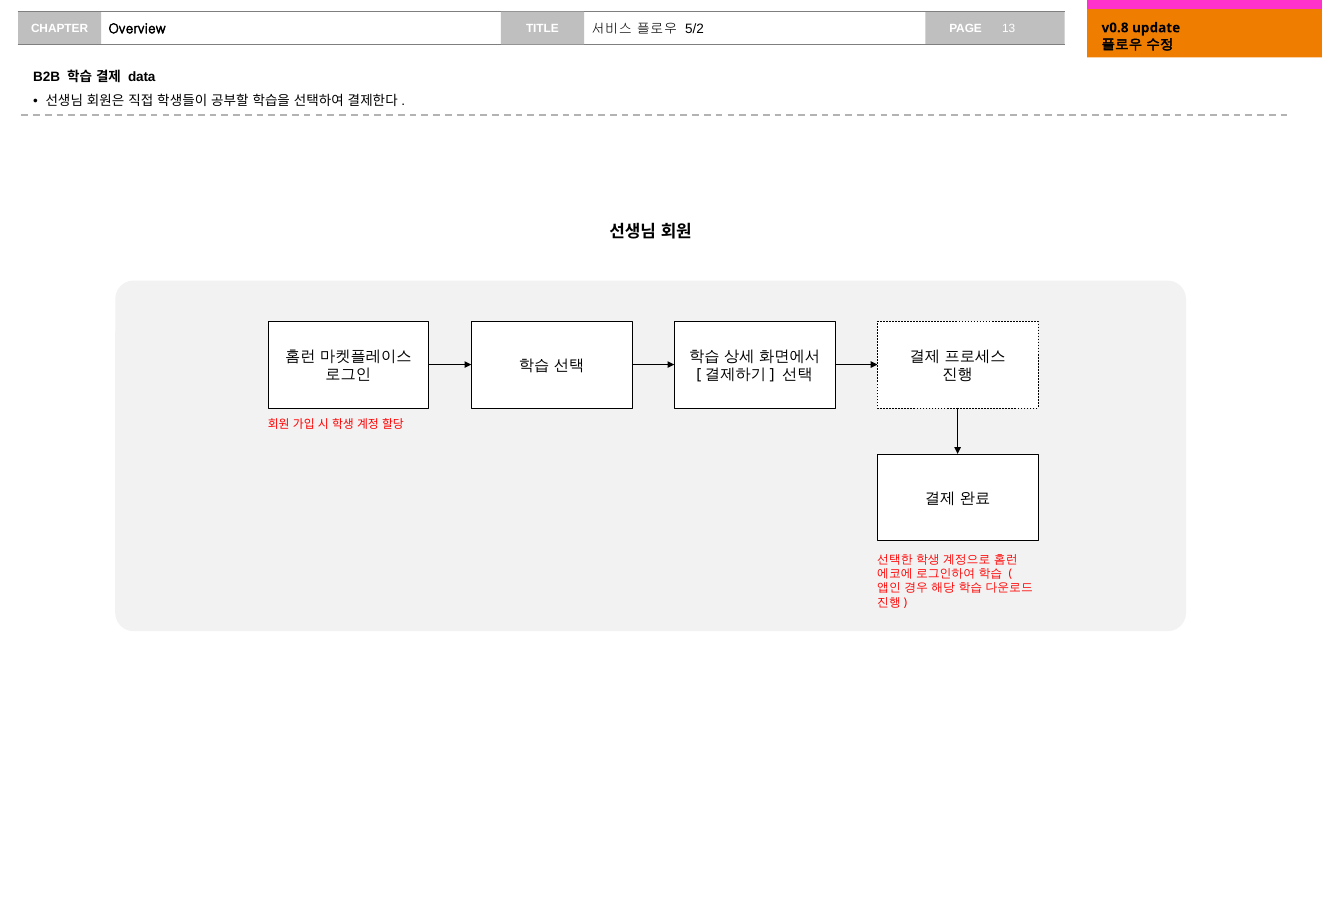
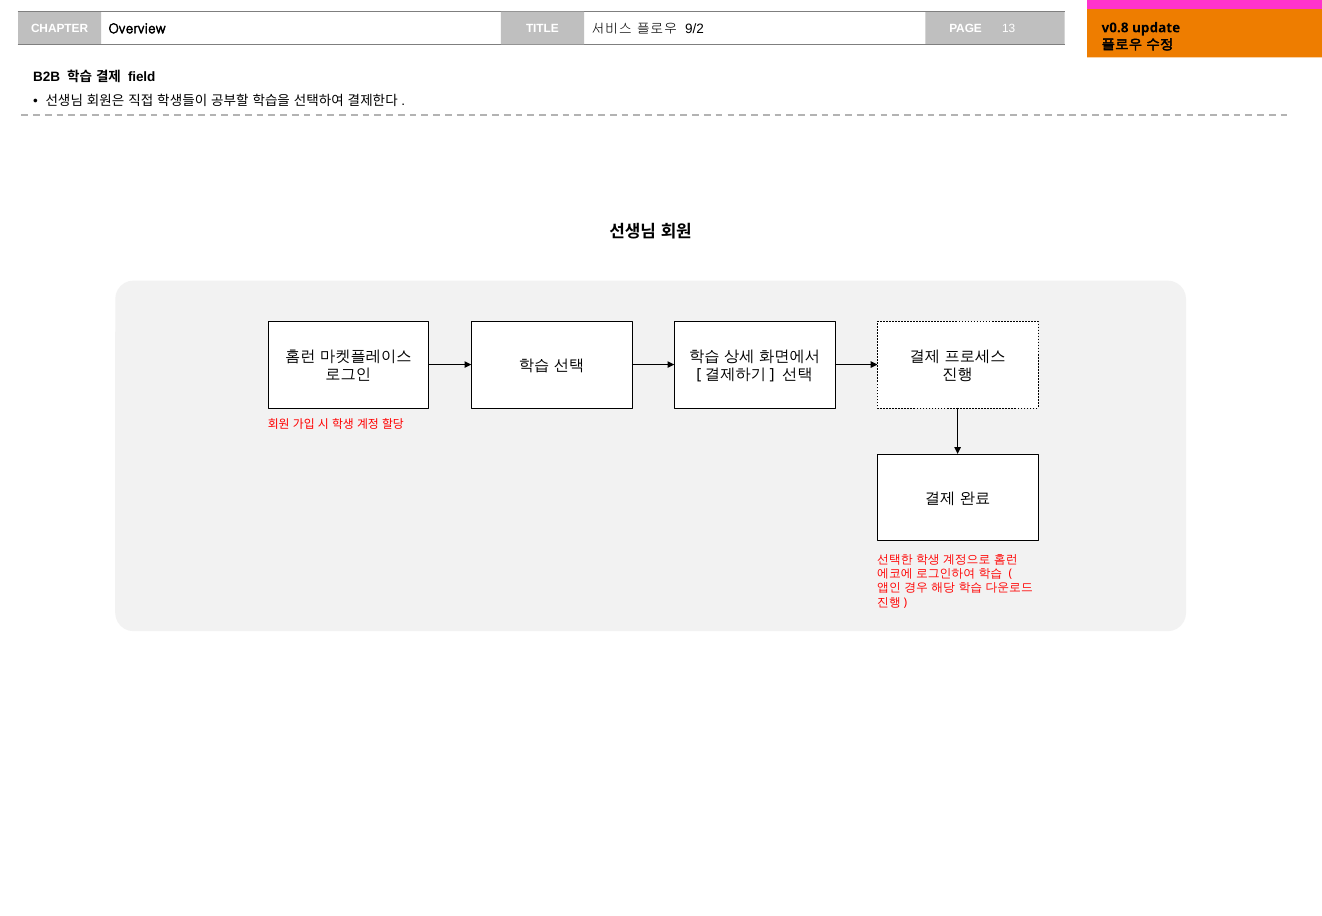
5/2: 5/2 -> 9/2 (695, 29)
data: data -> field (142, 77)
